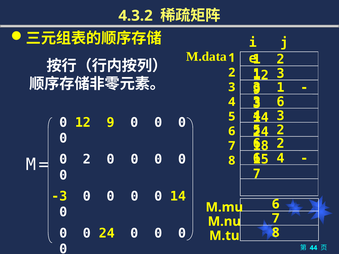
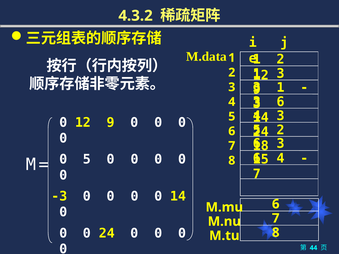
2: 2 -> 3 (281, 144)
0 2: 2 -> 5 (87, 160)
